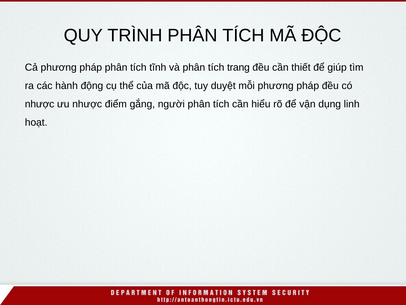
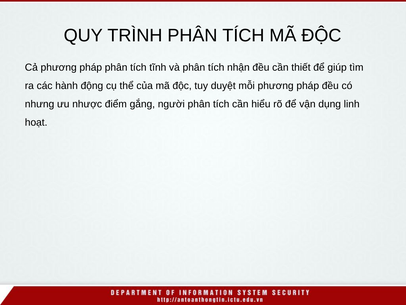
trang: trang -> nhận (238, 67)
nhược: nhược -> nhưng (40, 104)
